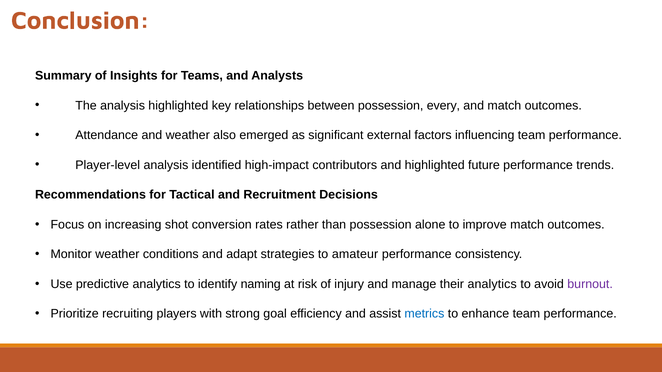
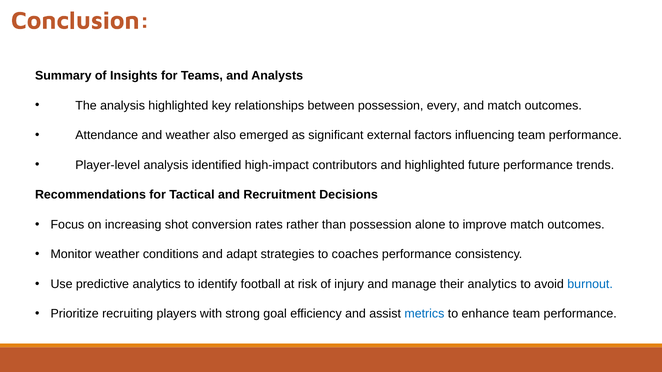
amateur: amateur -> coaches (355, 255)
naming: naming -> football (261, 284)
burnout colour: purple -> blue (590, 284)
